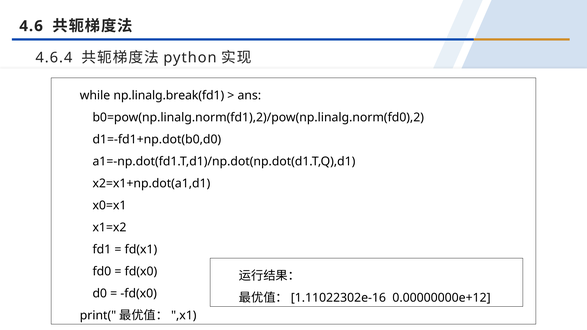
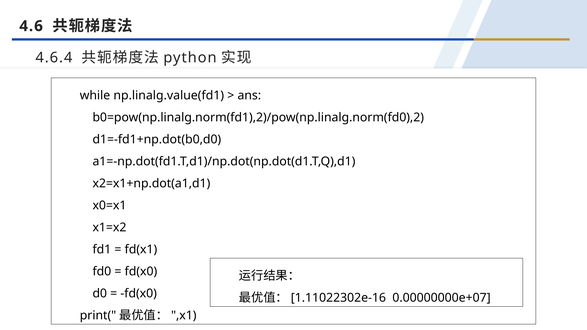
np.linalg.break(fd1: np.linalg.break(fd1 -> np.linalg.value(fd1 (169, 96)
0.00000000e+12: 0.00000000e+12 -> 0.00000000e+07 (442, 298)
